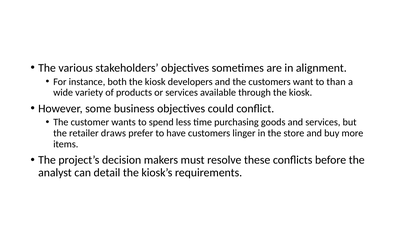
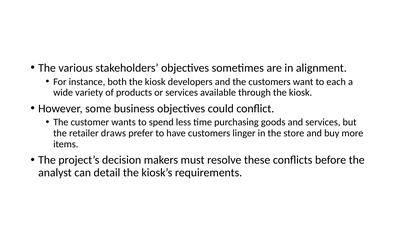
than: than -> each (336, 82)
